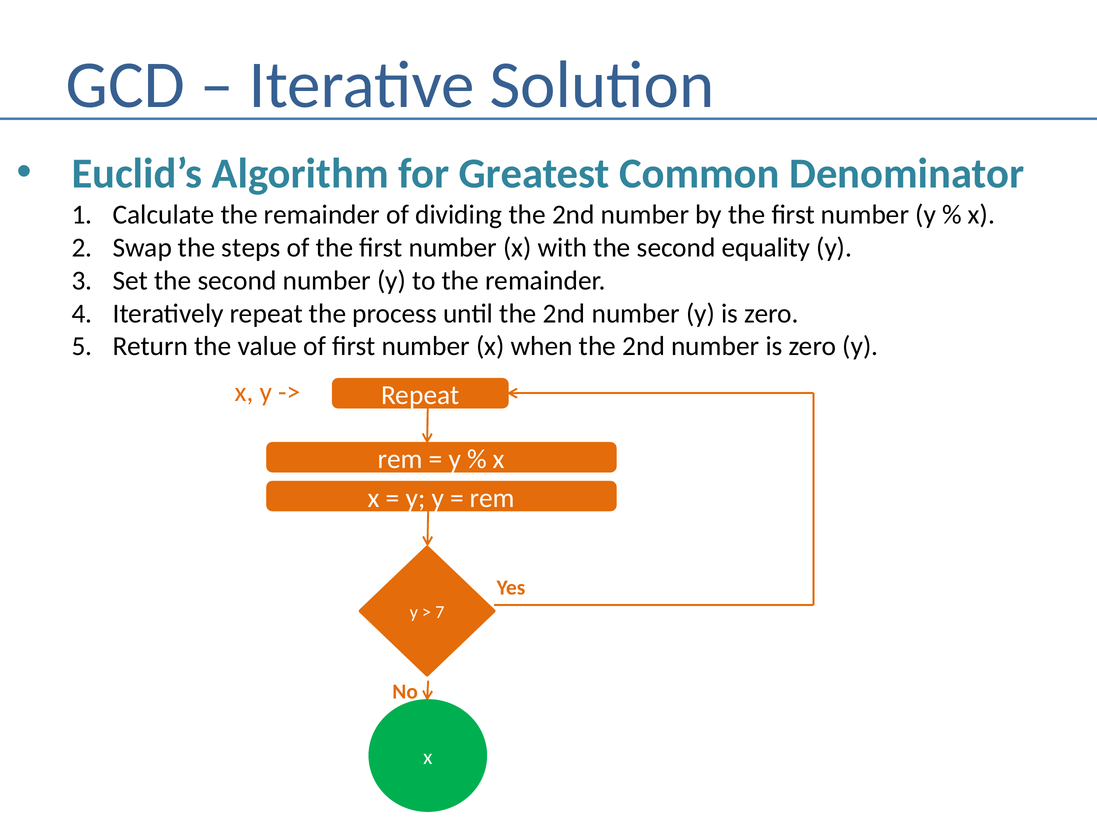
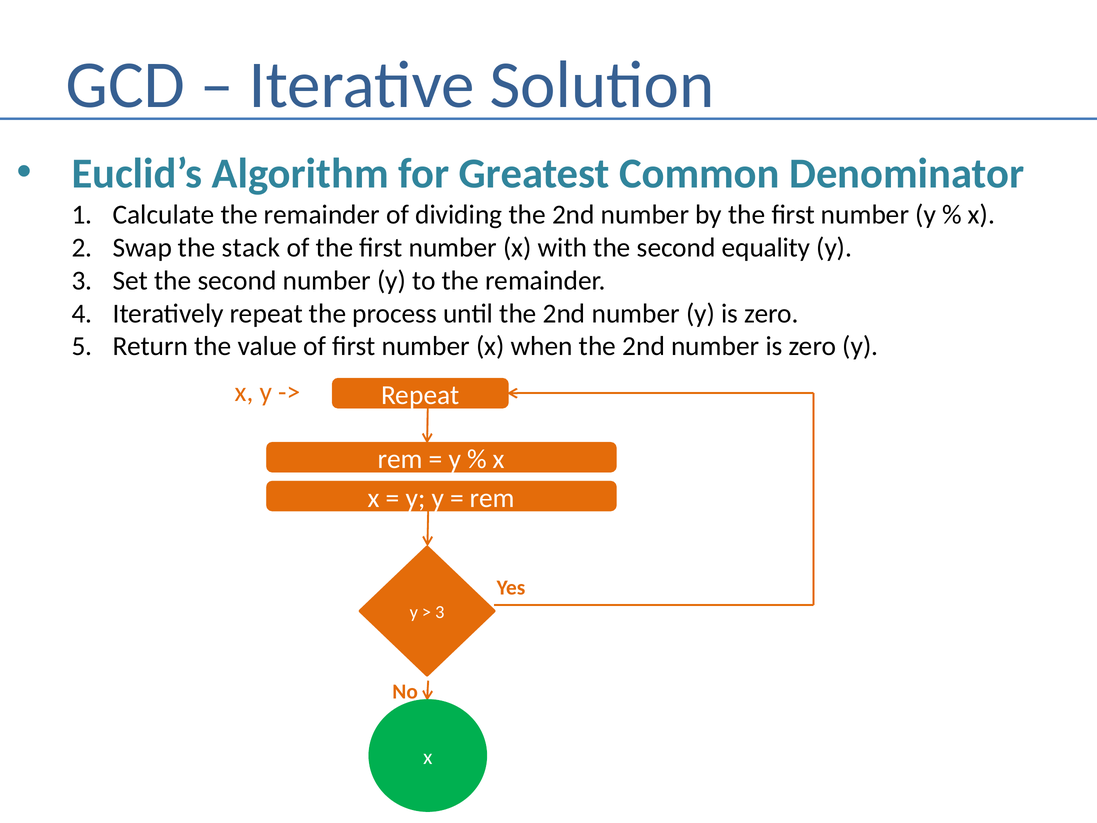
steps: steps -> stack (251, 248)
7: 7 -> 3 (440, 612)
